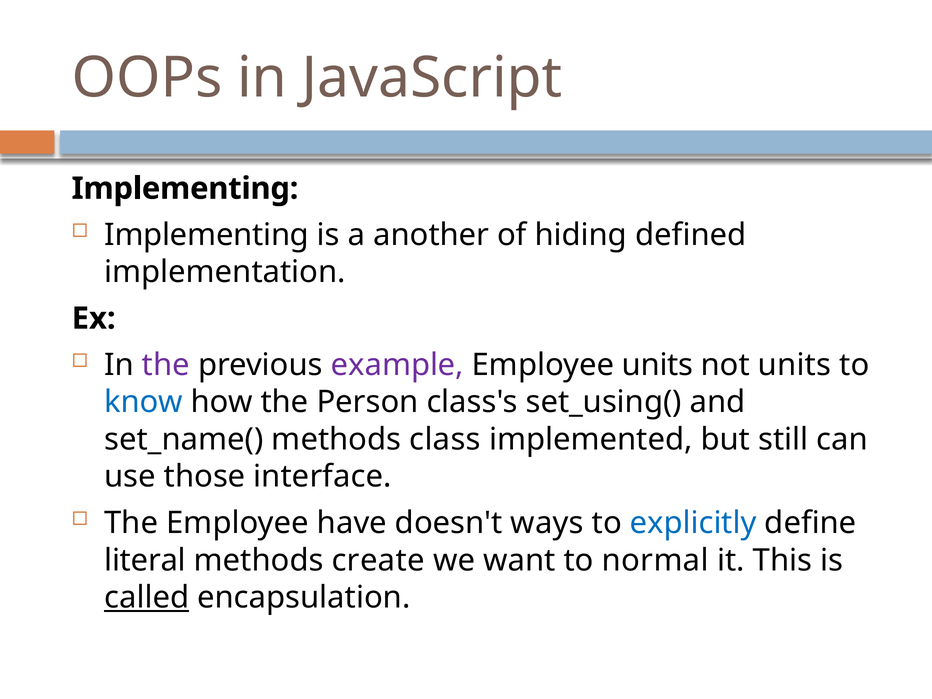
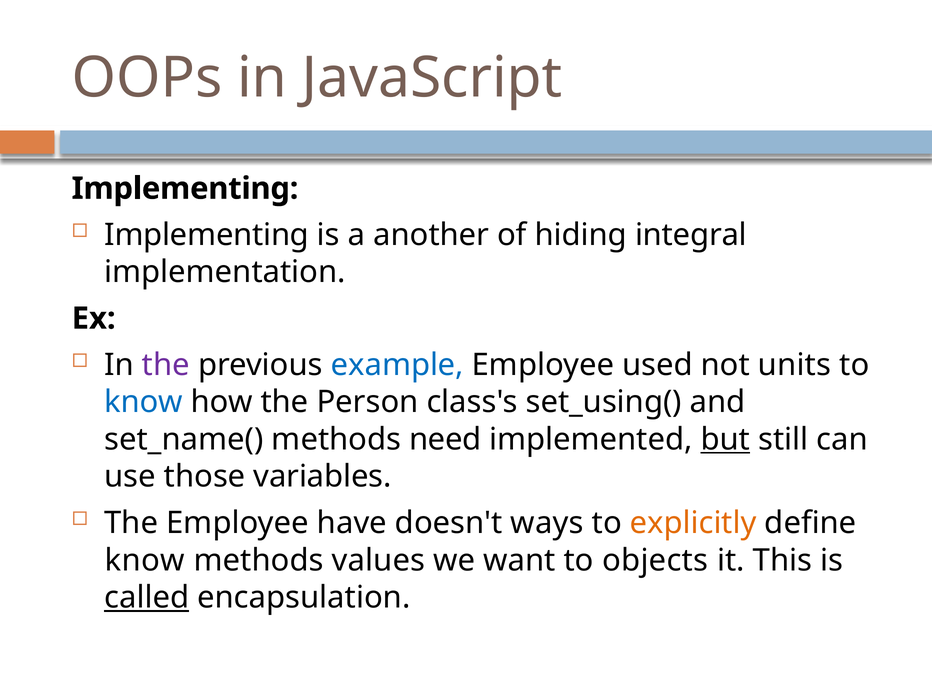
defined: defined -> integral (691, 235)
example colour: purple -> blue (397, 365)
Employee units: units -> used (657, 365)
class: class -> need (445, 439)
but underline: none -> present (725, 439)
interface: interface -> variables (322, 477)
explicitly colour: blue -> orange (693, 523)
literal: literal -> know (145, 560)
create: create -> values (378, 560)
normal: normal -> objects (655, 560)
